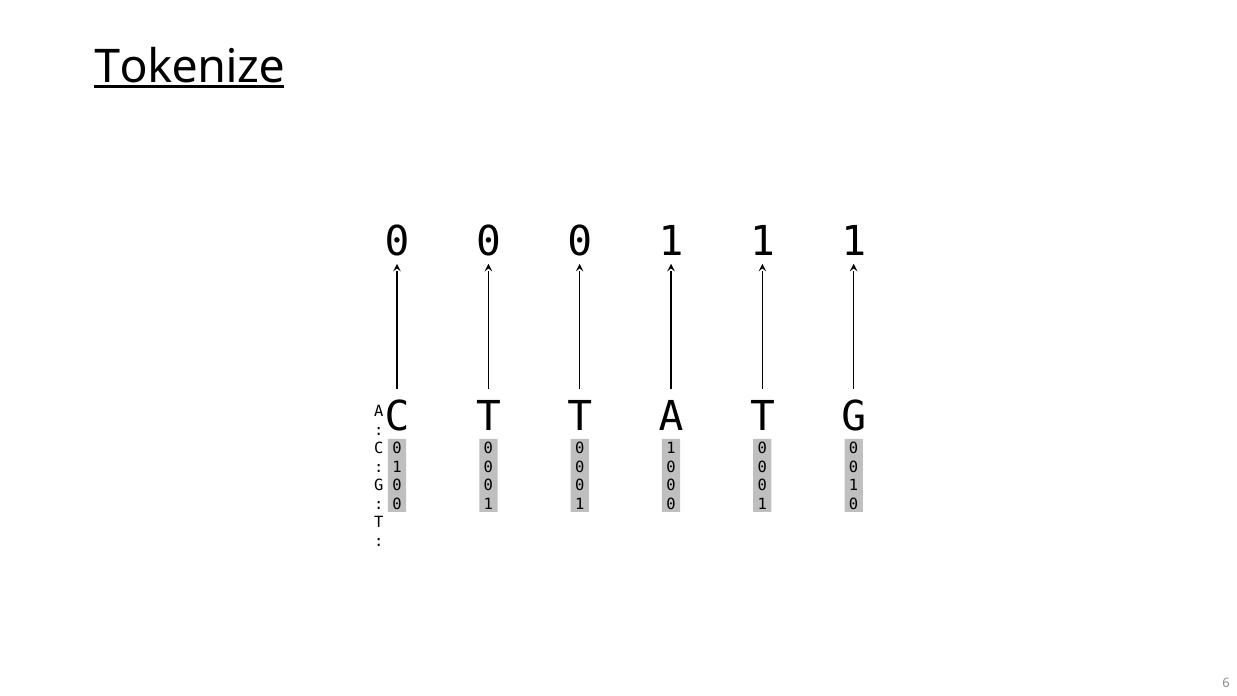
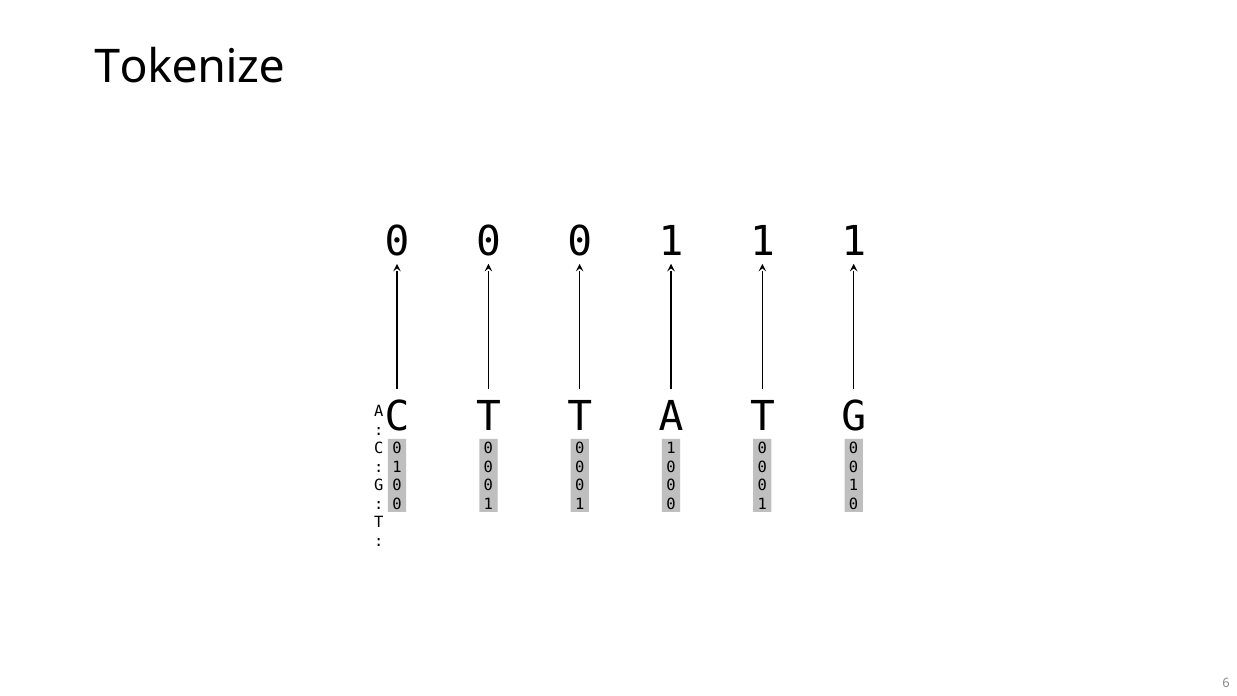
Tokenize underline: present -> none (190, 67)
